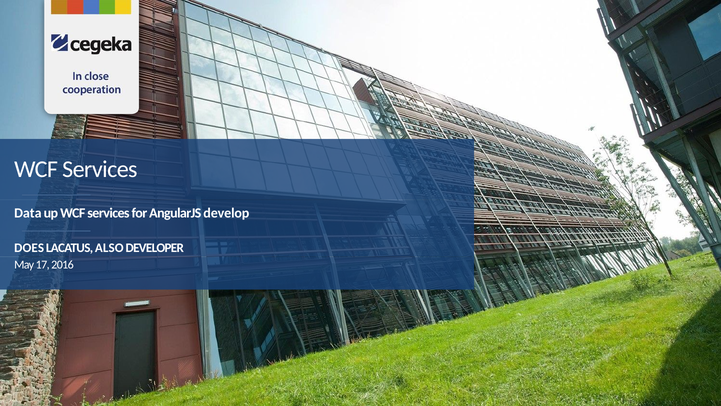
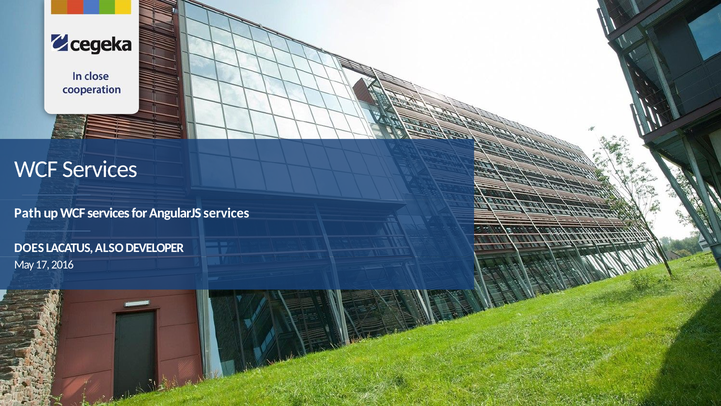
Data: Data -> Path (28, 213)
AngularJS develop: develop -> services (226, 213)
